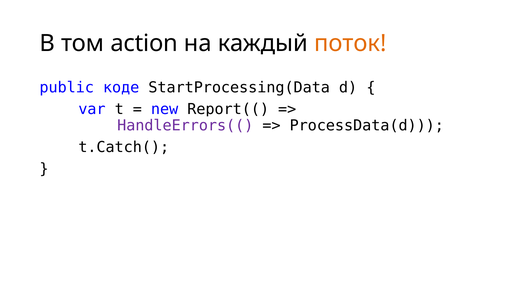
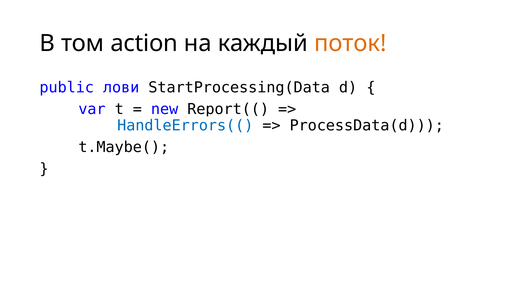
коде: коде -> лови (121, 88)
HandleErrors(( colour: purple -> blue (185, 126)
t.Catch(: t.Catch( -> t.Maybe( (124, 147)
